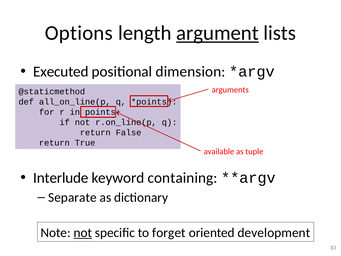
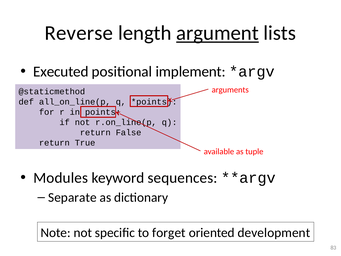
Options: Options -> Reverse (79, 33)
dimension: dimension -> implement (191, 72)
Interlude: Interlude -> Modules (61, 178)
containing: containing -> sequences (183, 178)
not underline: present -> none (83, 232)
